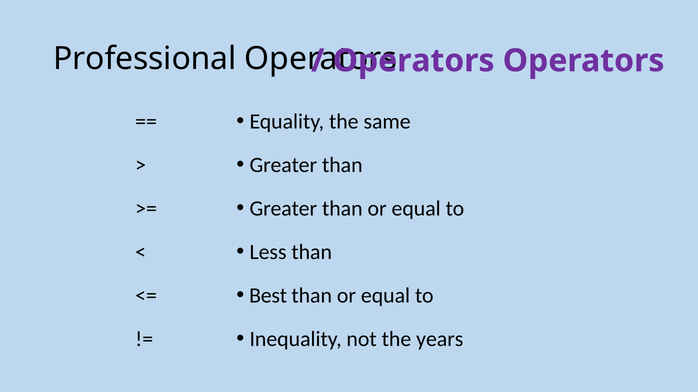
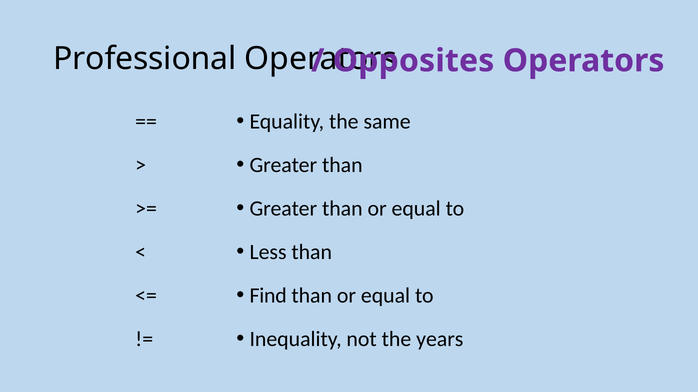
Operators: Operators -> Opposites (414, 61)
Best: Best -> Find (268, 296)
